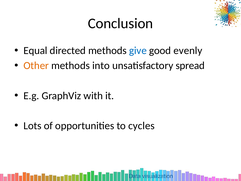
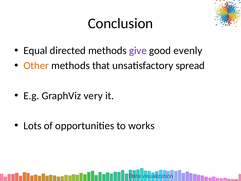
give colour: blue -> purple (138, 51)
into: into -> that (101, 66)
with: with -> very (93, 96)
cycles: cycles -> works (141, 126)
